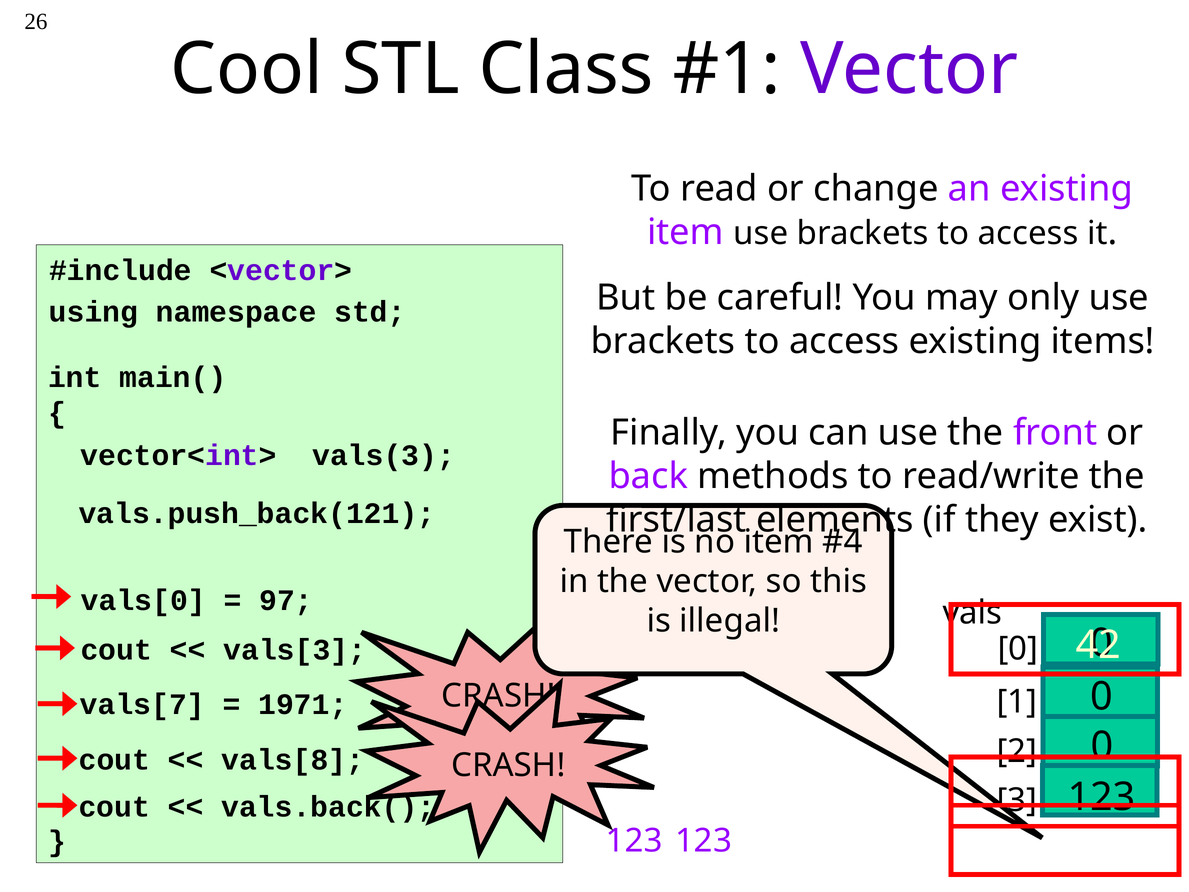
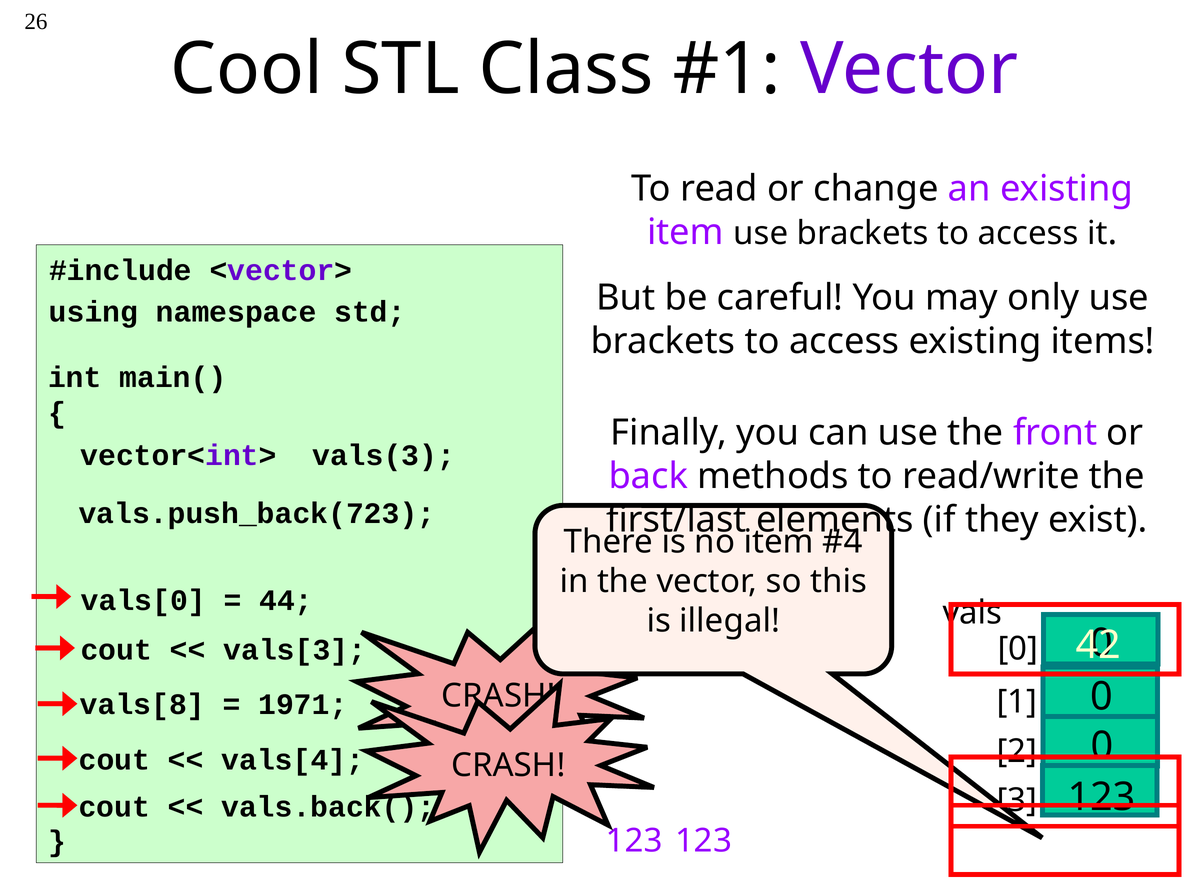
vals.push_back(121: vals.push_back(121 -> vals.push_back(723 (257, 513)
97: 97 -> 44 (286, 600)
vals[7: vals[7 -> vals[8 (142, 704)
vals[8: vals[8 -> vals[4 (293, 760)
